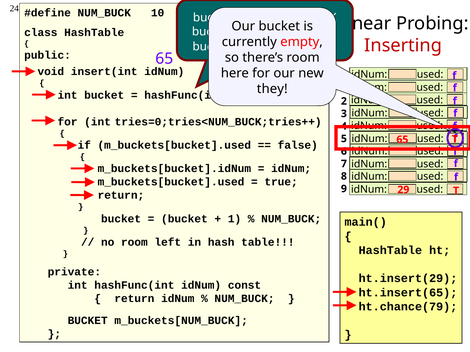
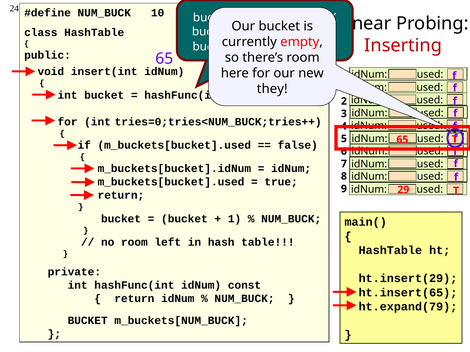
ht.chance(79: ht.chance(79 -> ht.expand(79 (408, 307)
